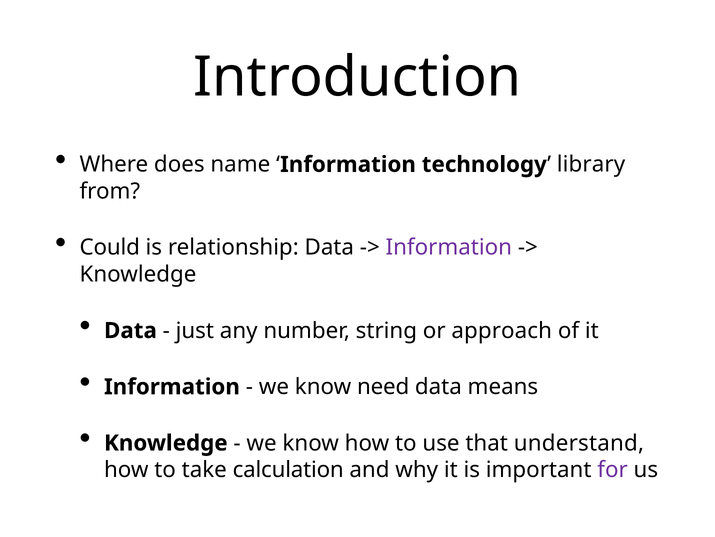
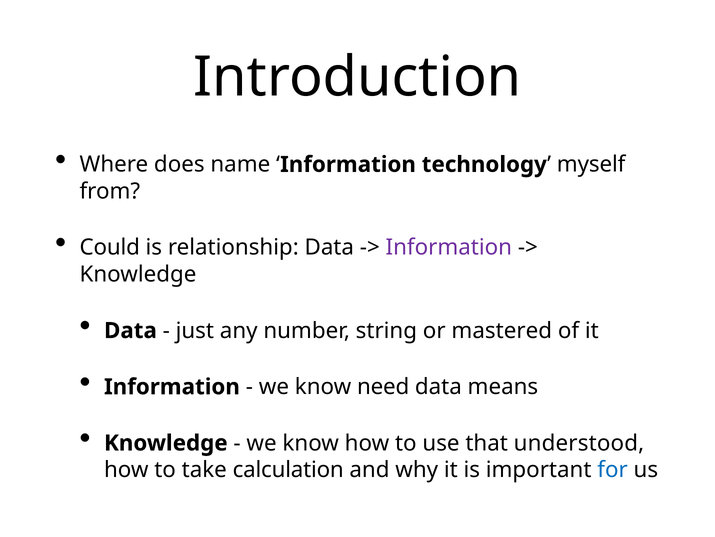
library: library -> myself (591, 164)
approach: approach -> mastered (502, 330)
understand: understand -> understood (579, 443)
for colour: purple -> blue (613, 469)
